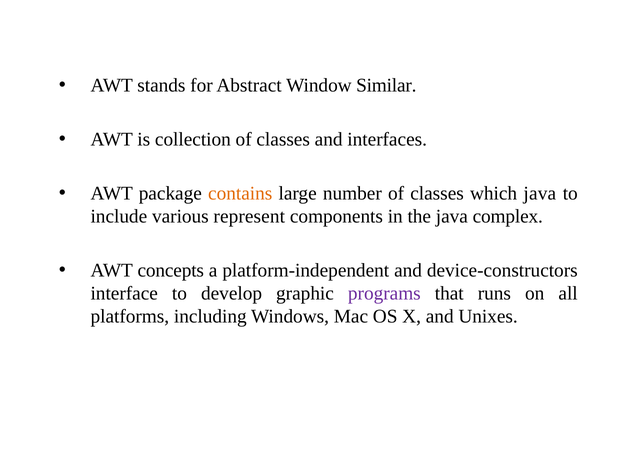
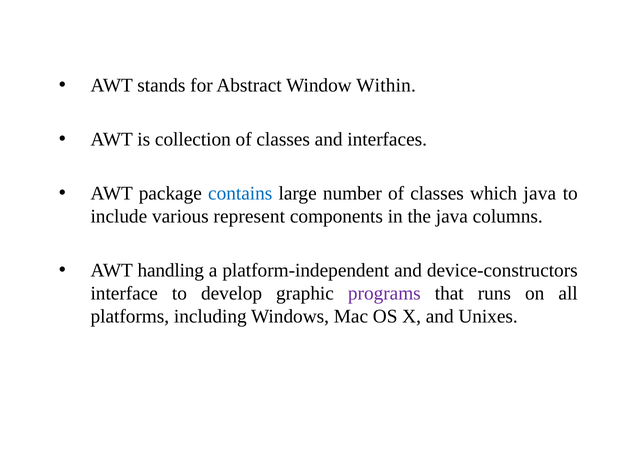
Similar: Similar -> Within (386, 85)
contains colour: orange -> blue (240, 193)
complex: complex -> columns (508, 216)
concepts: concepts -> handling (171, 270)
